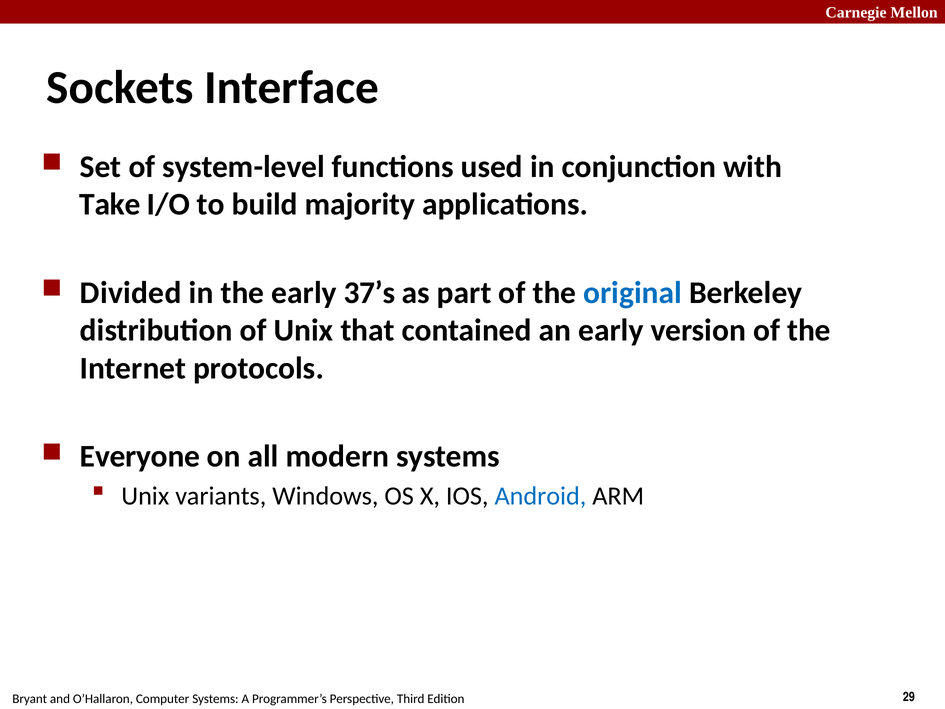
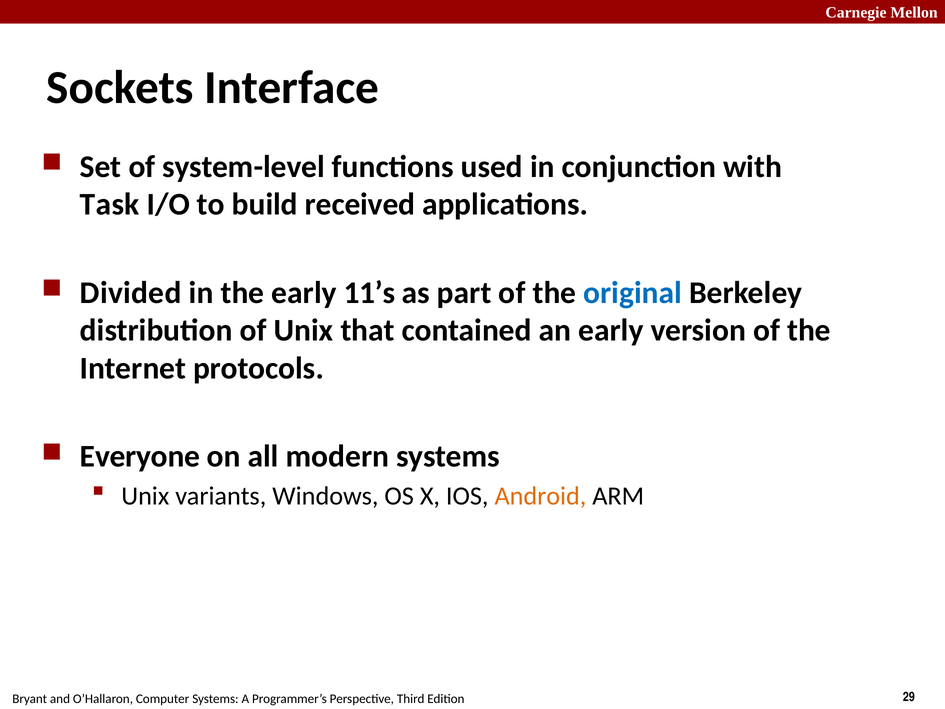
Take: Take -> Task (110, 204)
majority: majority -> received (360, 204)
37’s: 37’s -> 11’s (369, 293)
Android colour: blue -> orange (540, 496)
